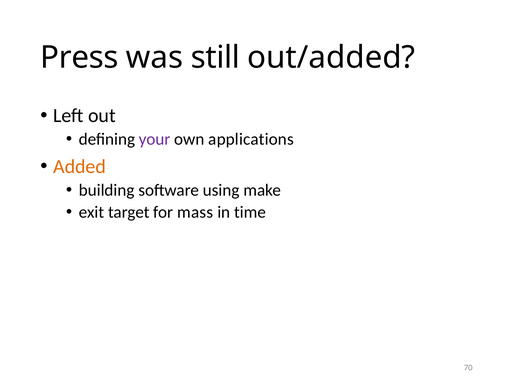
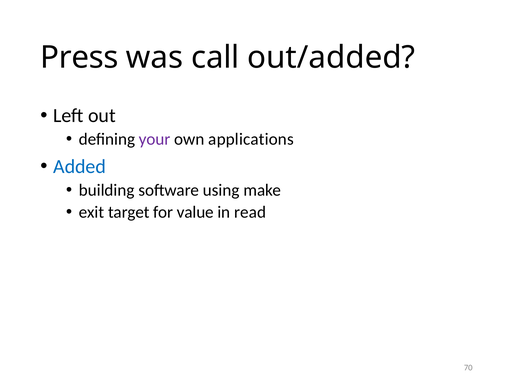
still: still -> call (215, 57)
Added colour: orange -> blue (80, 166)
mass: mass -> value (195, 212)
time: time -> read (250, 212)
